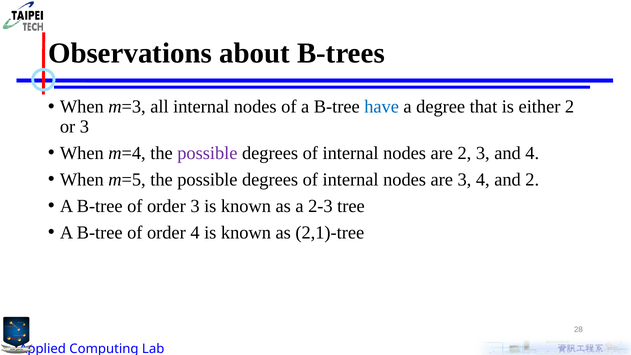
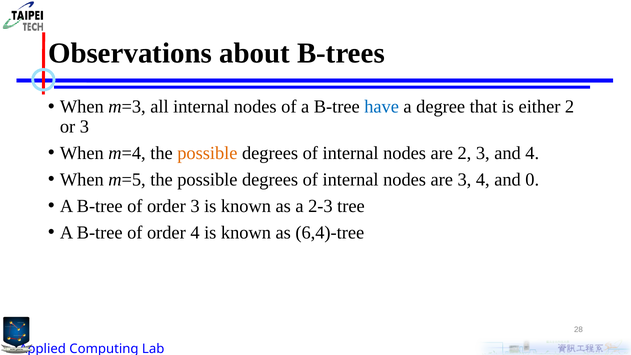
possible colour: purple -> orange (207, 153)
and 2: 2 -> 0 (532, 179)
2,1)-tree: 2,1)-tree -> 6,4)-tree (330, 232)
